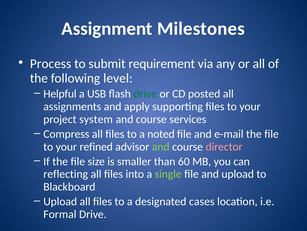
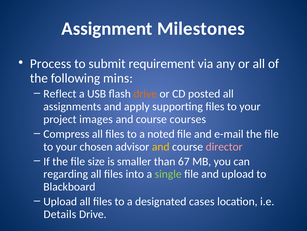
level: level -> mins (118, 78)
Helpful: Helpful -> Reflect (60, 94)
drive colour: green -> orange (145, 94)
system: system -> images (96, 119)
services: services -> courses (188, 119)
refined: refined -> chosen (96, 146)
and colour: light green -> yellow (161, 146)
60: 60 -> 67 (184, 161)
reflecting: reflecting -> regarding (66, 174)
Formal: Formal -> Details (60, 214)
